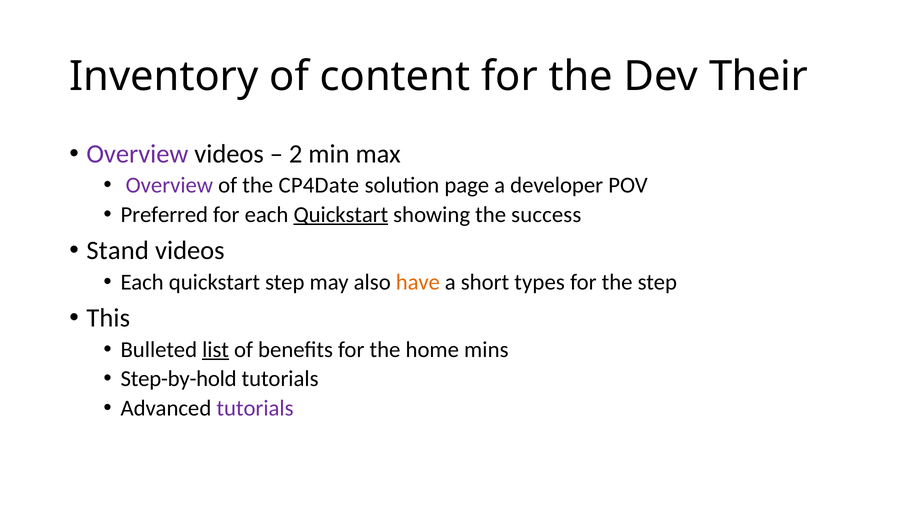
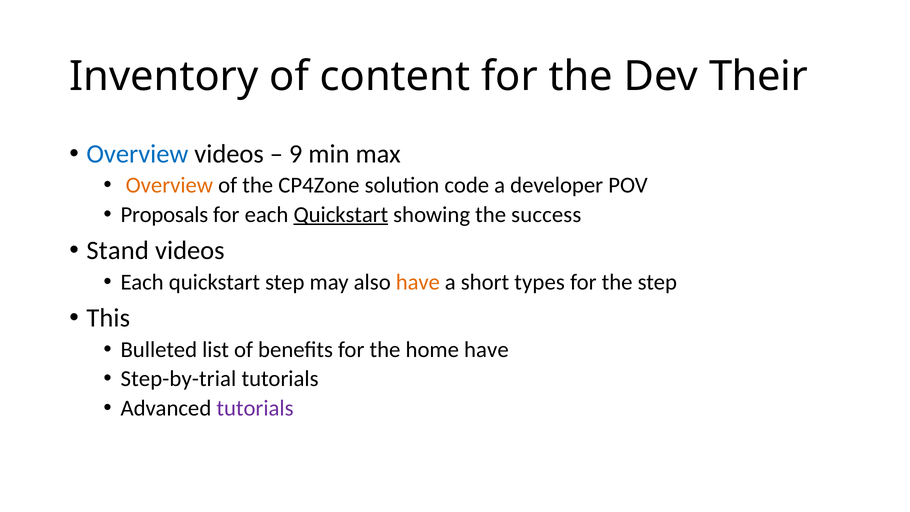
Overview colour: purple -> blue (137, 154)
2: 2 -> 9 (296, 154)
Overview colour: purple -> orange (169, 185)
CP4Date: CP4Date -> CP4Zone (319, 185)
page: page -> code (467, 185)
Preferred: Preferred -> Proposals (164, 215)
list underline: present -> none (216, 349)
home mins: mins -> have (486, 349)
Step-by-hold: Step-by-hold -> Step-by-trial (178, 379)
